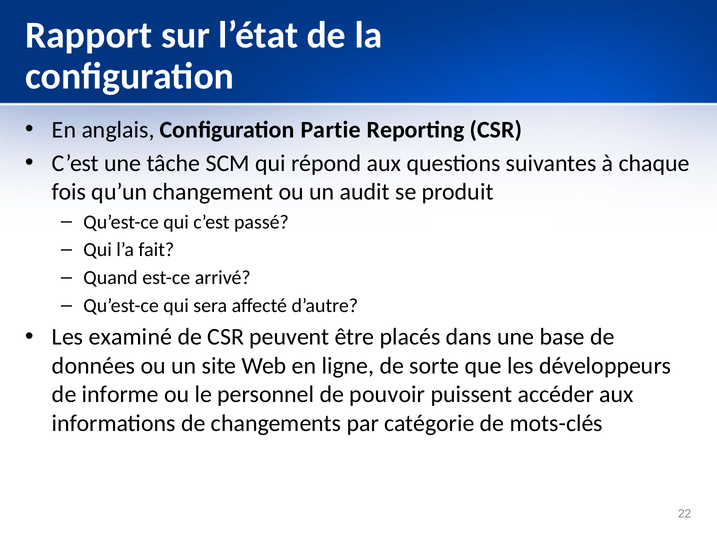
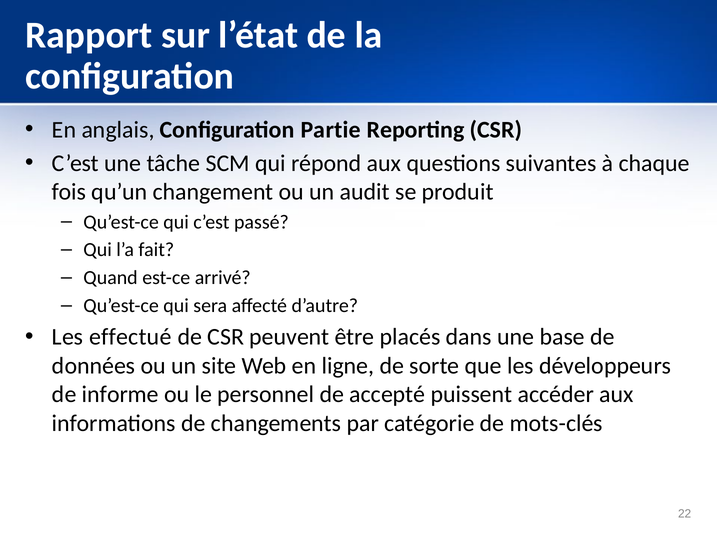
examiné: examiné -> effectué (130, 337)
pouvoir: pouvoir -> accepté (387, 394)
